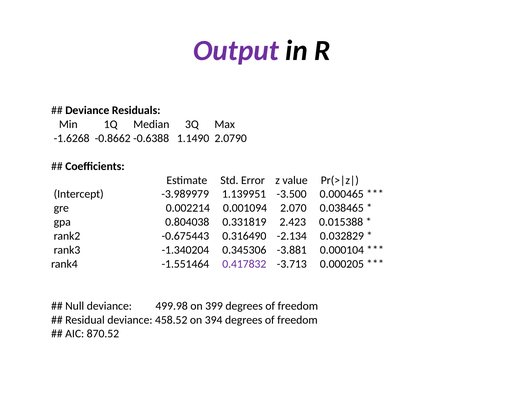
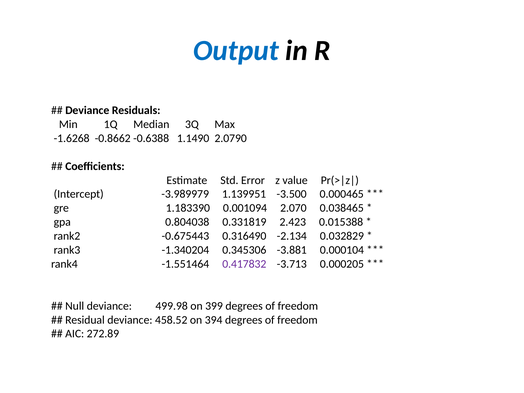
Output colour: purple -> blue (236, 51)
0.002214: 0.002214 -> 1.183390 (188, 208)
870.52: 870.52 -> 272.89 (103, 334)
